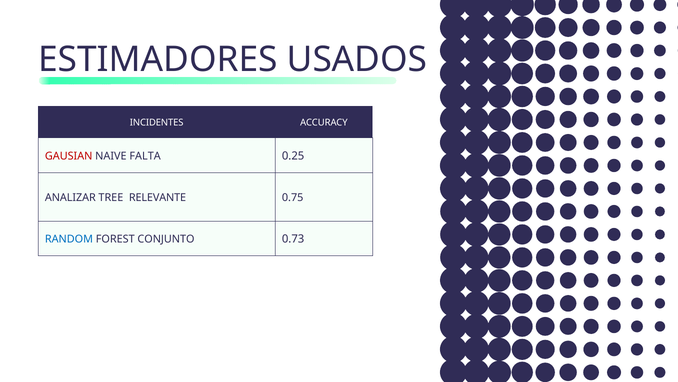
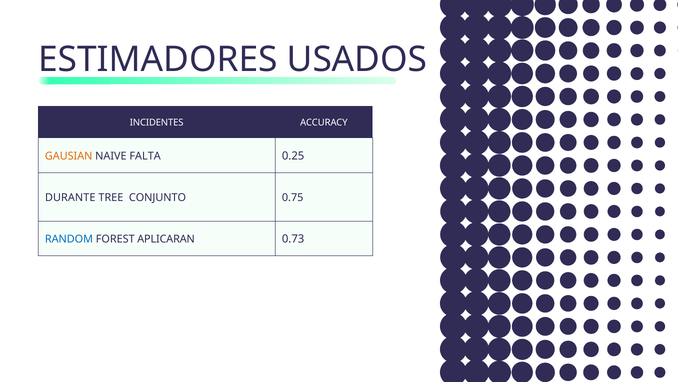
GAUSIAN colour: red -> orange (69, 156)
ANALIZAR: ANALIZAR -> DURANTE (70, 197)
RELEVANTE: RELEVANTE -> CONJUNTO (157, 197)
CONJUNTO: CONJUNTO -> APLICARAN (166, 239)
